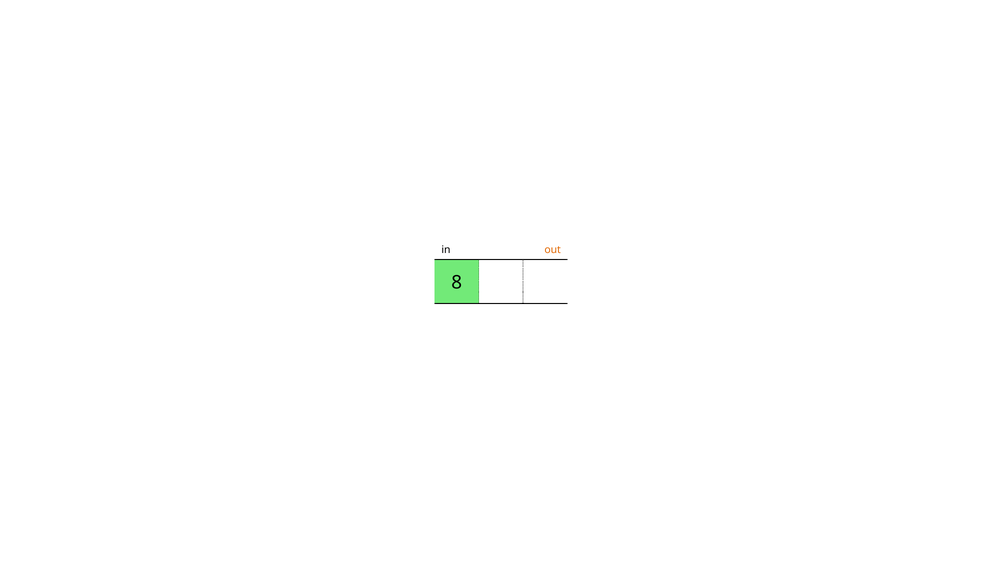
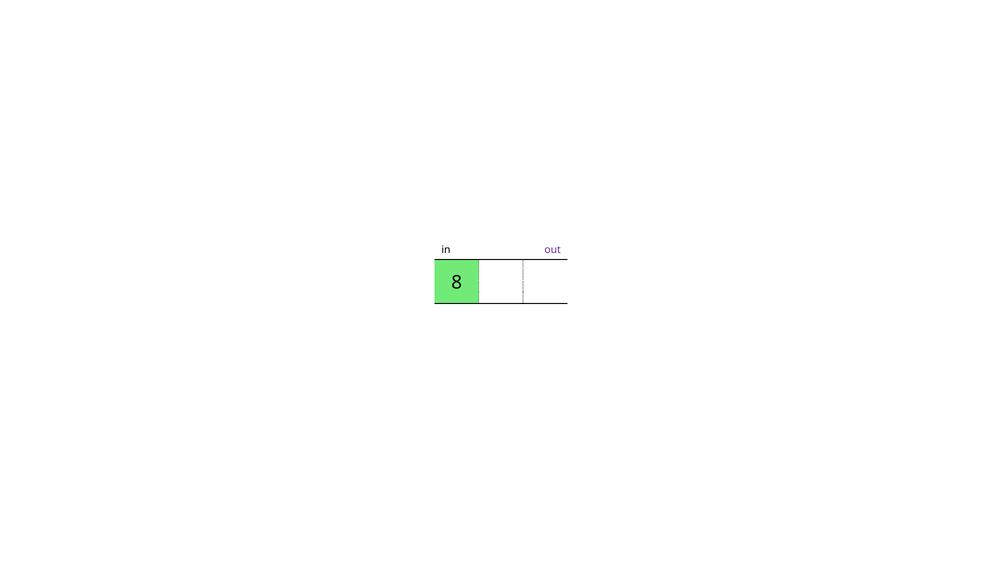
out colour: orange -> purple (553, 250)
